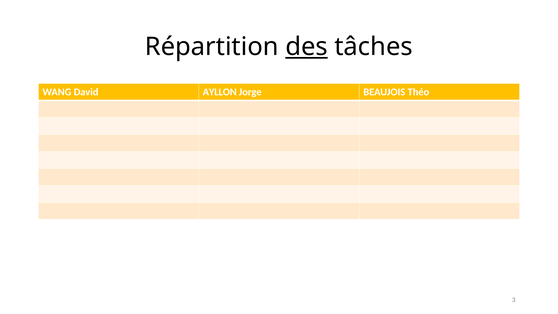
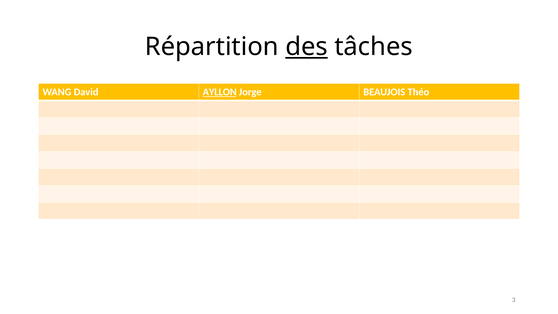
AYLLON underline: none -> present (220, 92)
